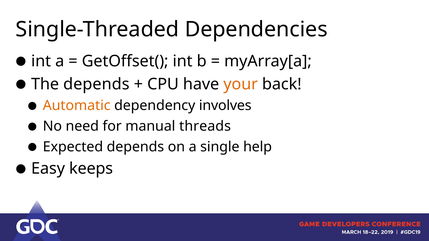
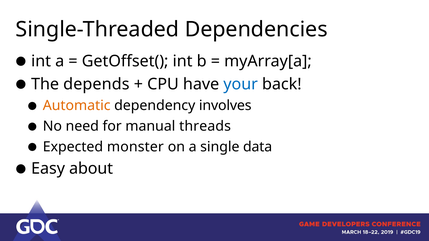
your colour: orange -> blue (241, 84)
Expected depends: depends -> monster (135, 147)
help: help -> data (258, 147)
keeps: keeps -> about (91, 169)
